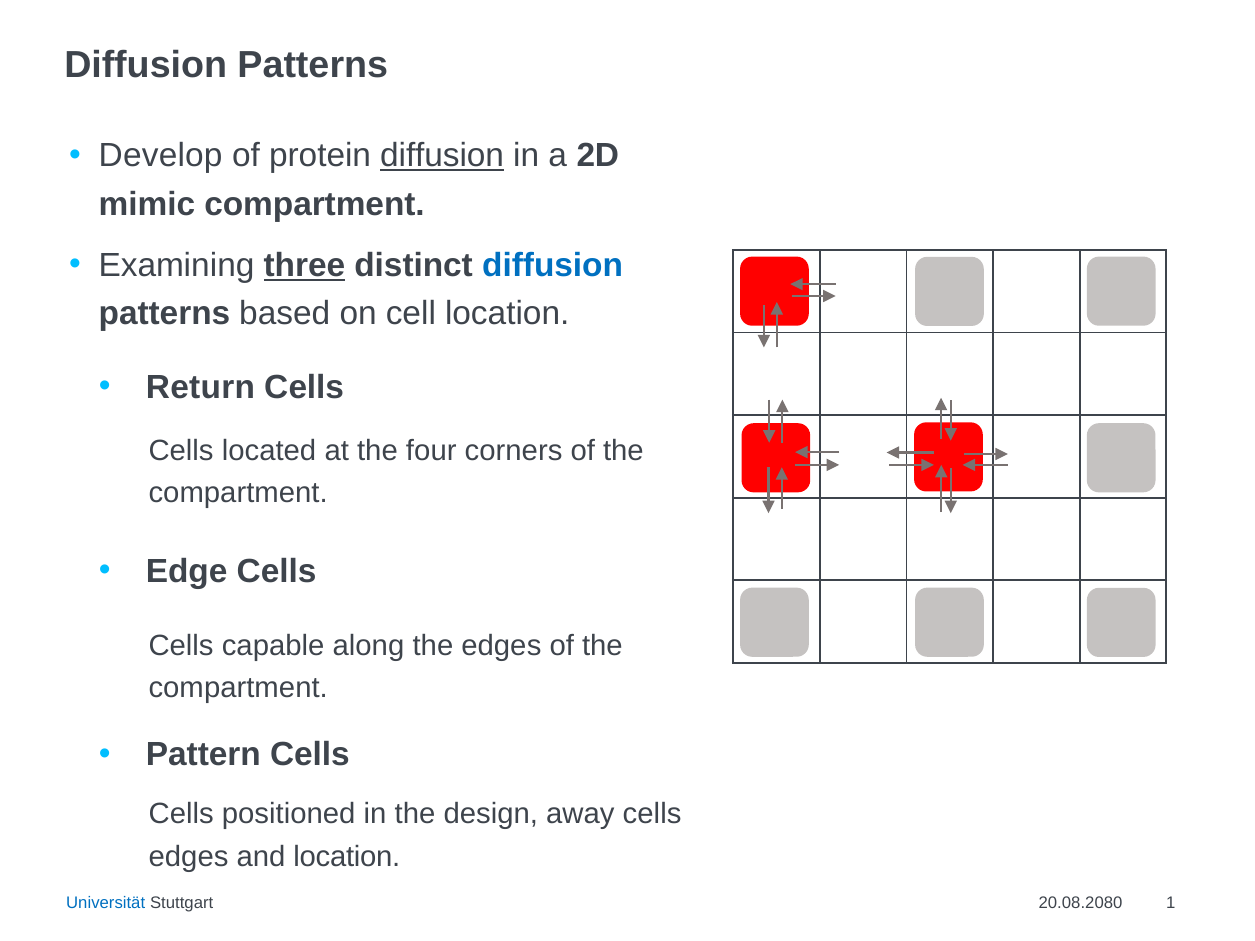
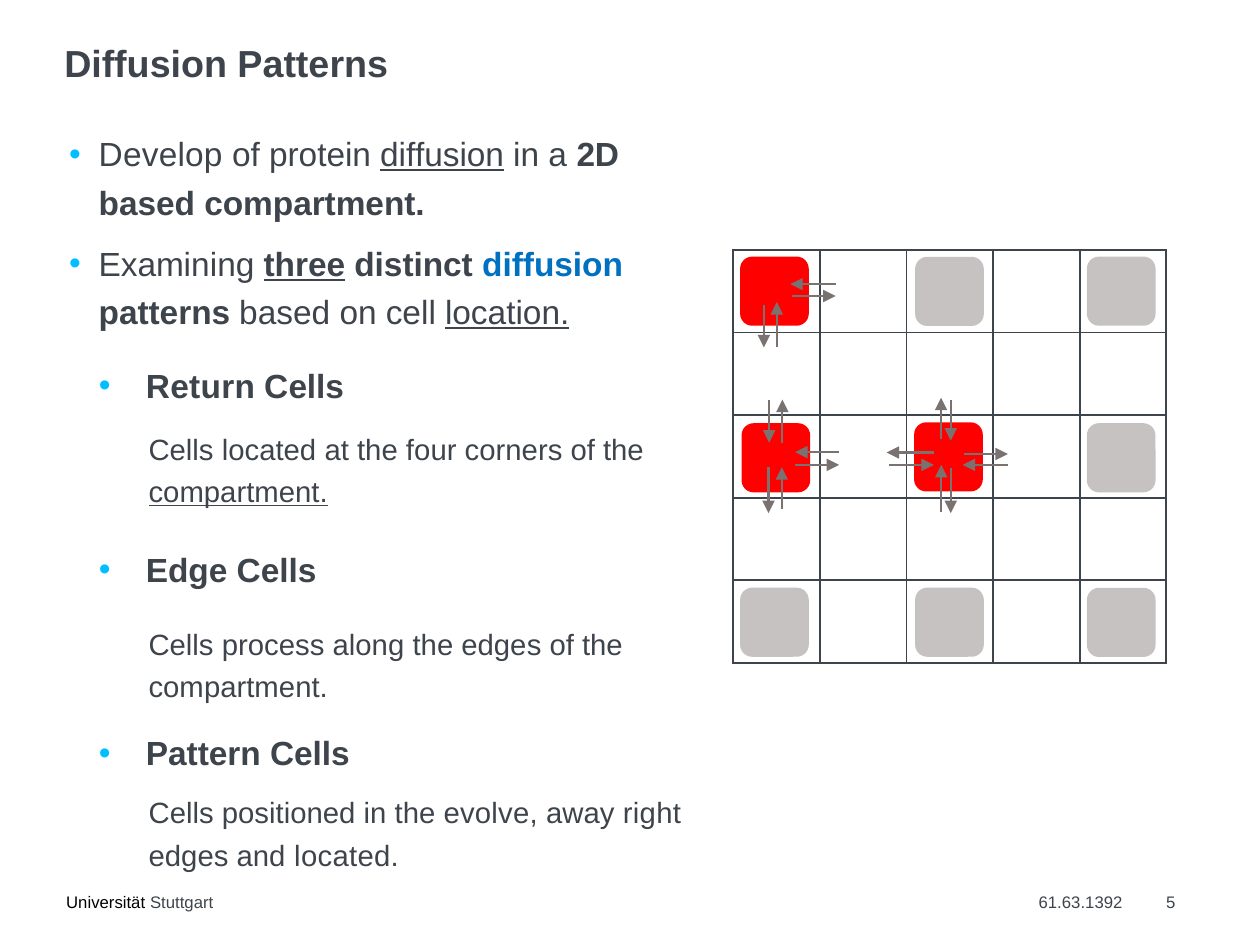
mimic: mimic -> based (147, 204)
location underline: none -> present (507, 313)
compartment underline: none -> present (238, 493)
capable: capable -> process (273, 646)
design: design -> evolve (491, 814)
away cells: cells -> right (652, 814)
and location: location -> located (347, 857)
Universität colour: blue -> black (106, 904)
20.08.2080: 20.08.2080 -> 61.63.1392 (1081, 904)
1: 1 -> 5 (1171, 904)
